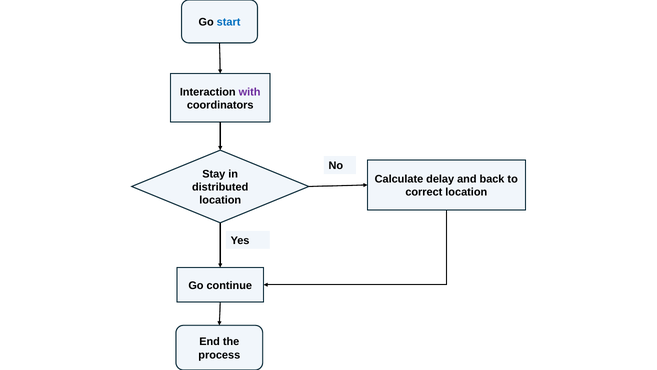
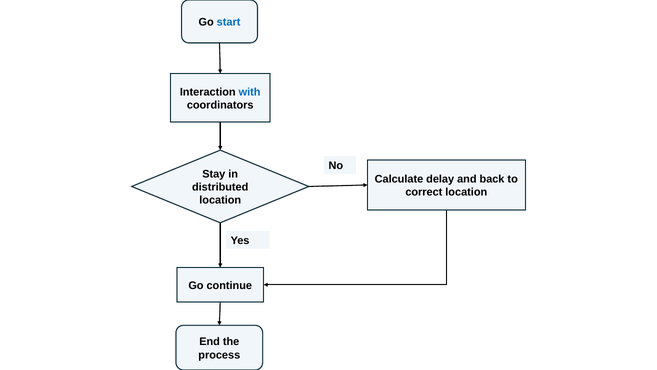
with colour: purple -> blue (250, 92)
